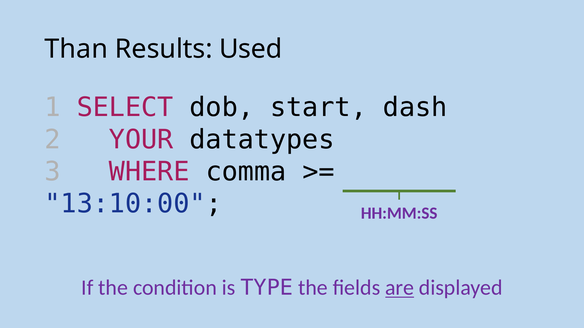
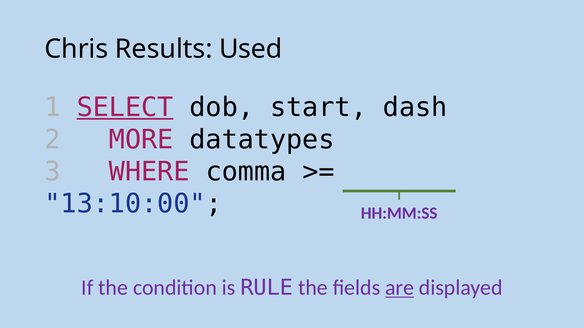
Than: Than -> Chris (76, 49)
SELECT underline: none -> present (125, 108)
YOUR: YOUR -> MORE (141, 140)
TYPE: TYPE -> RULE (267, 288)
